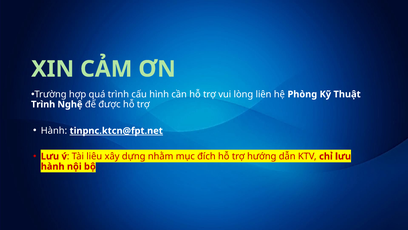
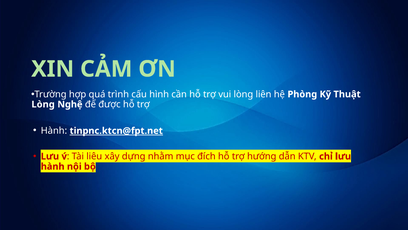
Trình: Trình -> Lòng (43, 104)
